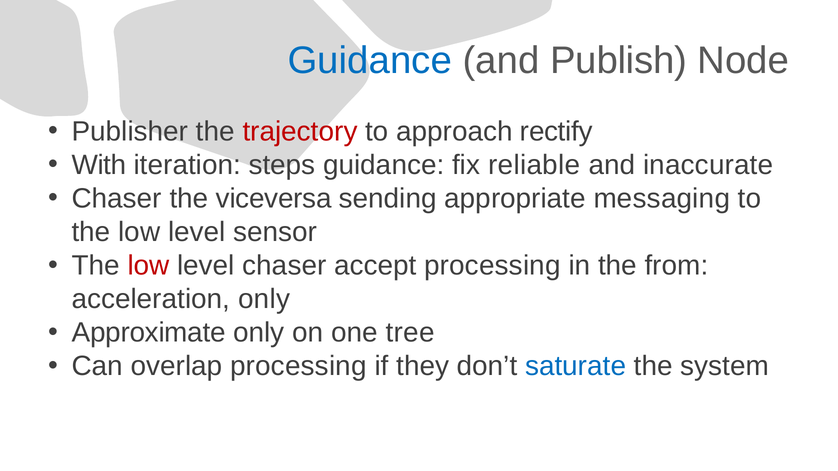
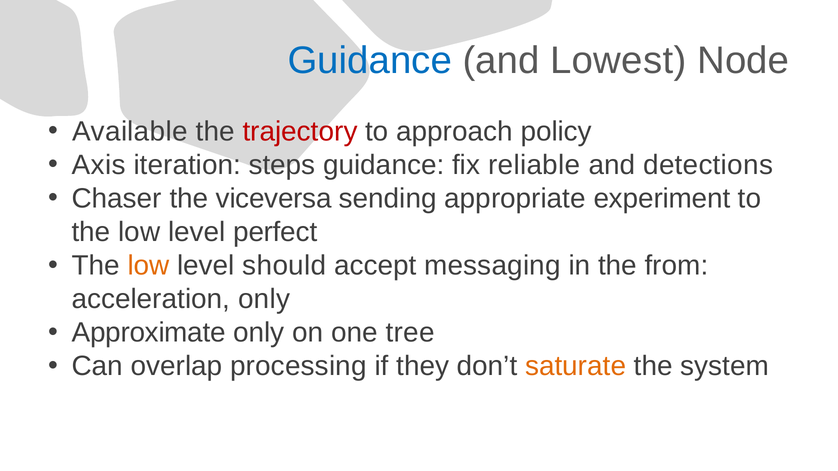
Publish: Publish -> Lowest (618, 61)
Publisher: Publisher -> Available (130, 132)
rectify: rectify -> policy (556, 132)
With: With -> Axis (99, 165)
inaccurate: inaccurate -> detections (708, 165)
messaging: messaging -> experiment (662, 199)
sensor: sensor -> perfect (275, 232)
low colour: red -> orange (149, 266)
level chaser: chaser -> should (284, 266)
accept processing: processing -> messaging (492, 266)
saturate colour: blue -> orange (576, 367)
